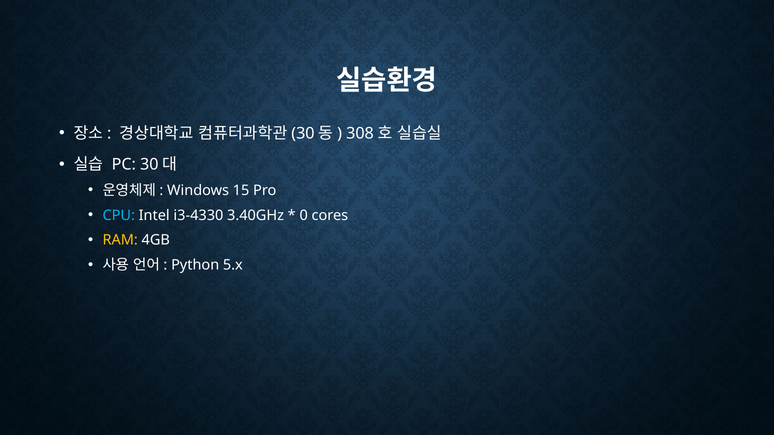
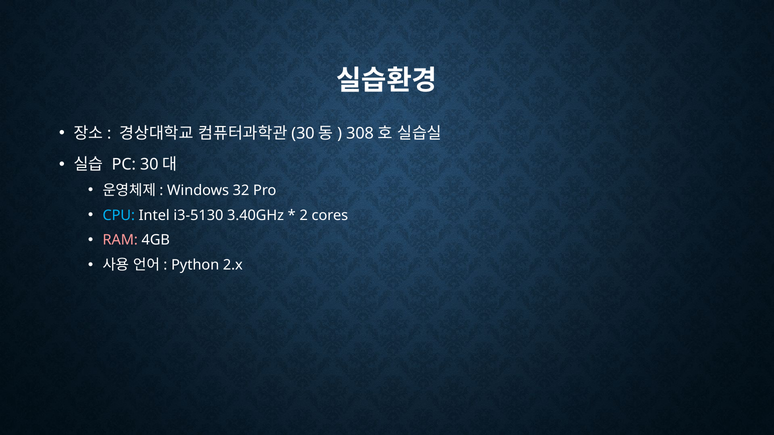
15: 15 -> 32 (241, 191)
i3-4330: i3-4330 -> i3-5130 (198, 215)
0: 0 -> 2 (304, 215)
RAM colour: yellow -> pink (120, 240)
5.x: 5.x -> 2.x (233, 265)
